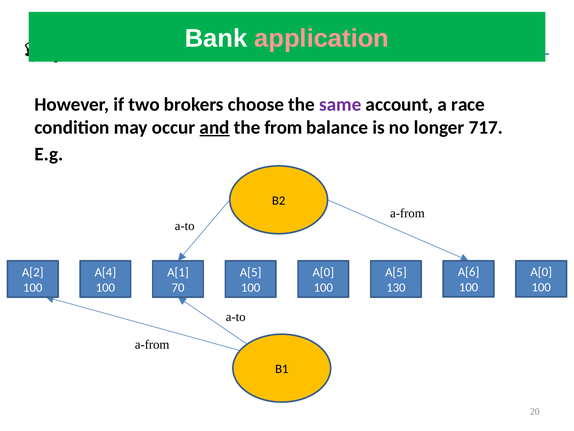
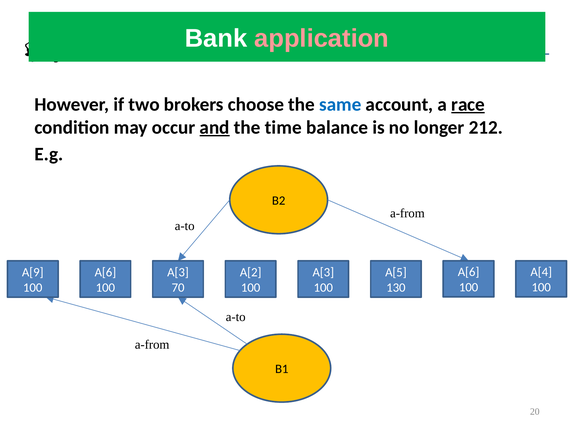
same colour: purple -> blue (340, 104)
race underline: none -> present (468, 104)
from: from -> time (283, 127)
717: 717 -> 212 (486, 127)
A[0: A[0 -> A[4 (541, 272)
A[2: A[2 -> A[9 (33, 272)
A[4: A[4 -> A[6 (105, 272)
A[1: A[1 -> A[3 (178, 272)
A[5: A[5 -> A[2 (251, 272)
A[0: A[0 -> A[3 (323, 272)
